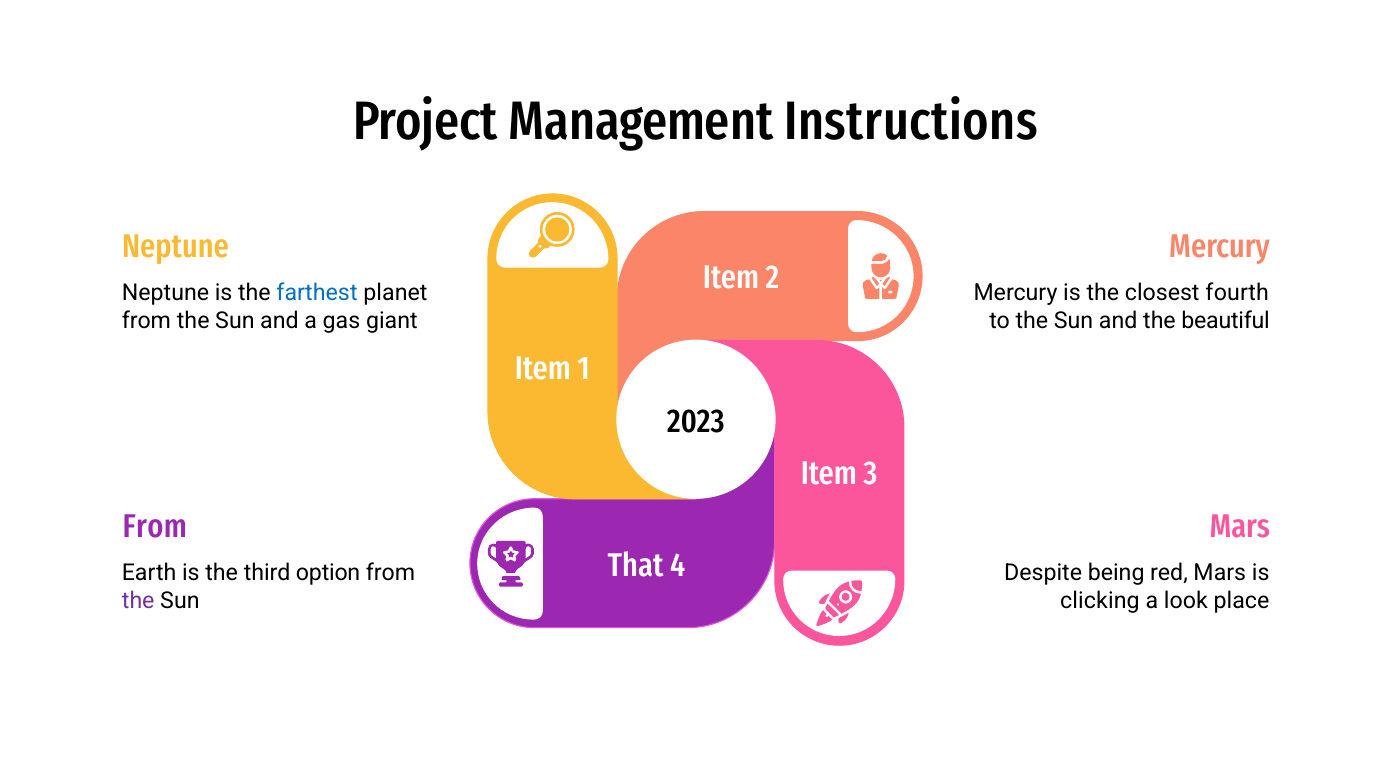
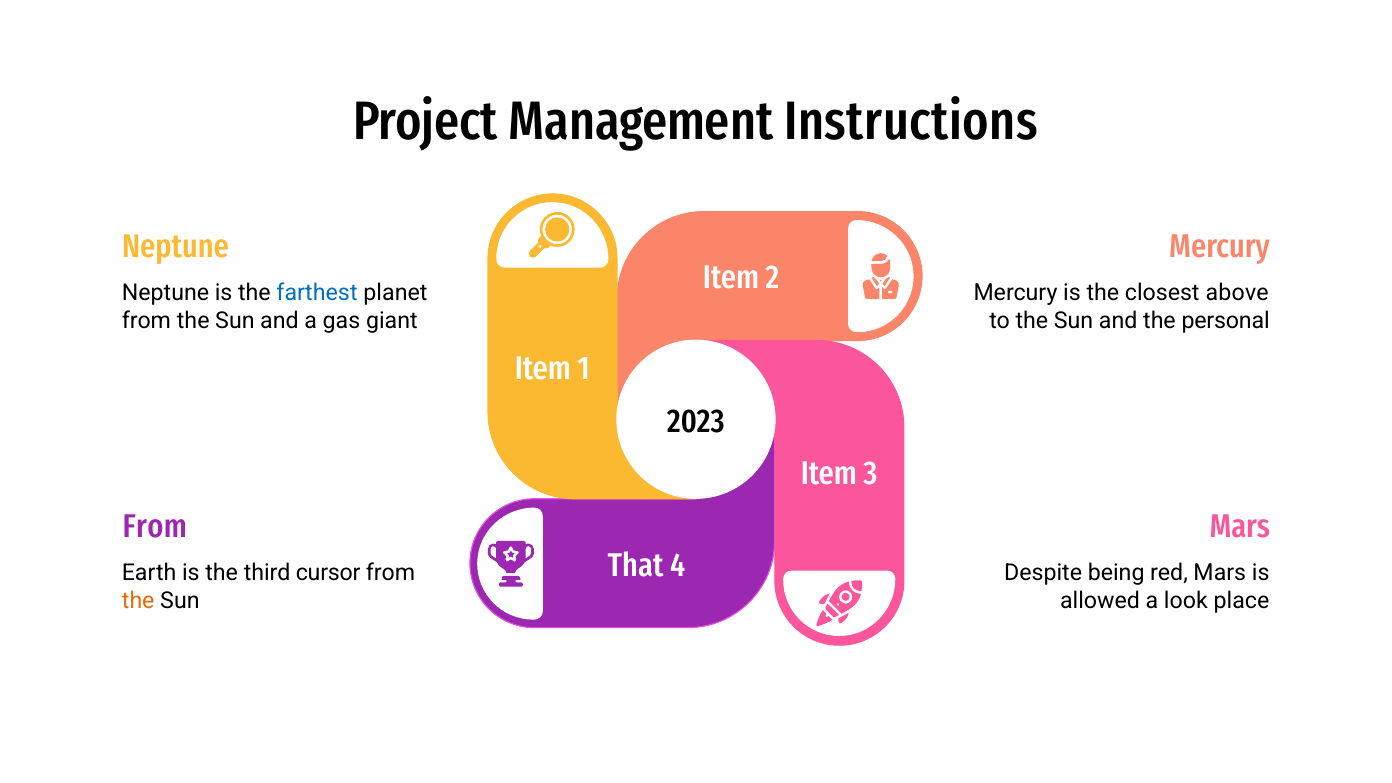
fourth: fourth -> above (1237, 293)
beautiful: beautiful -> personal (1226, 321)
option: option -> cursor (328, 573)
the colour: purple -> orange (138, 601)
clicking: clicking -> allowed (1100, 601)
